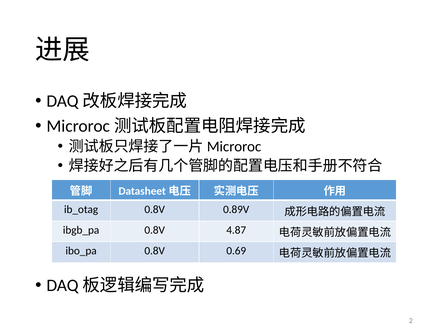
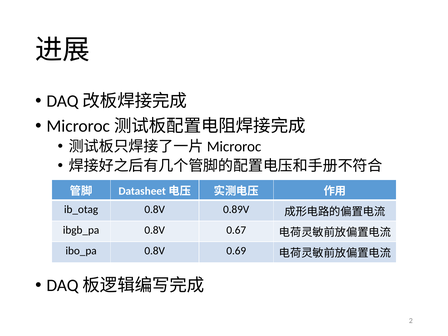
4.87: 4.87 -> 0.67 (236, 230)
